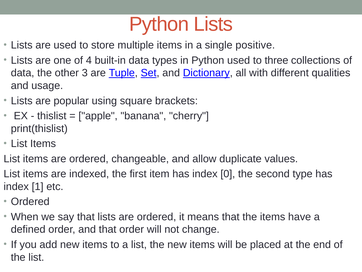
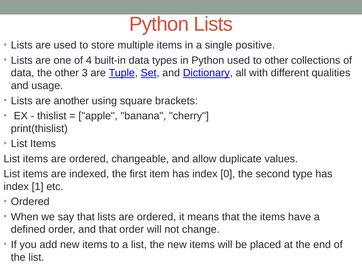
to three: three -> other (276, 60)
popular: popular -> another (71, 101)
